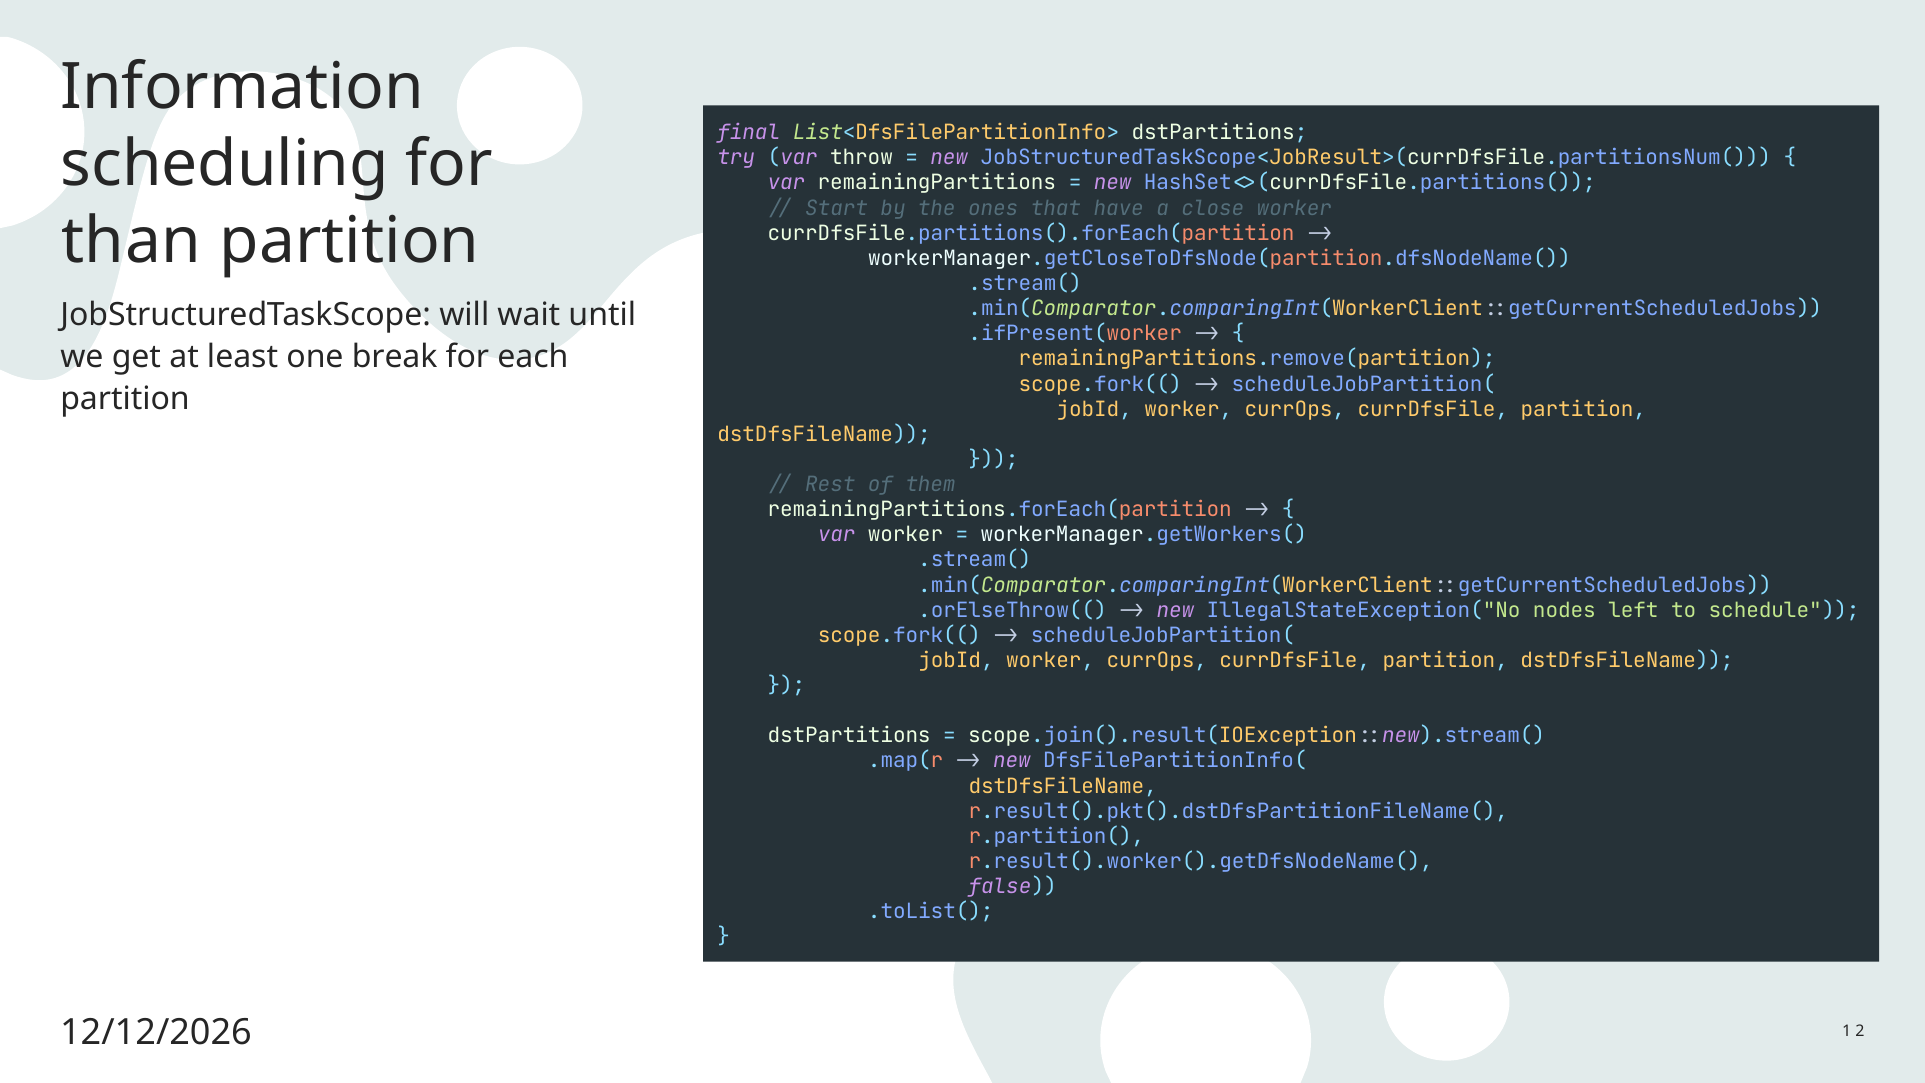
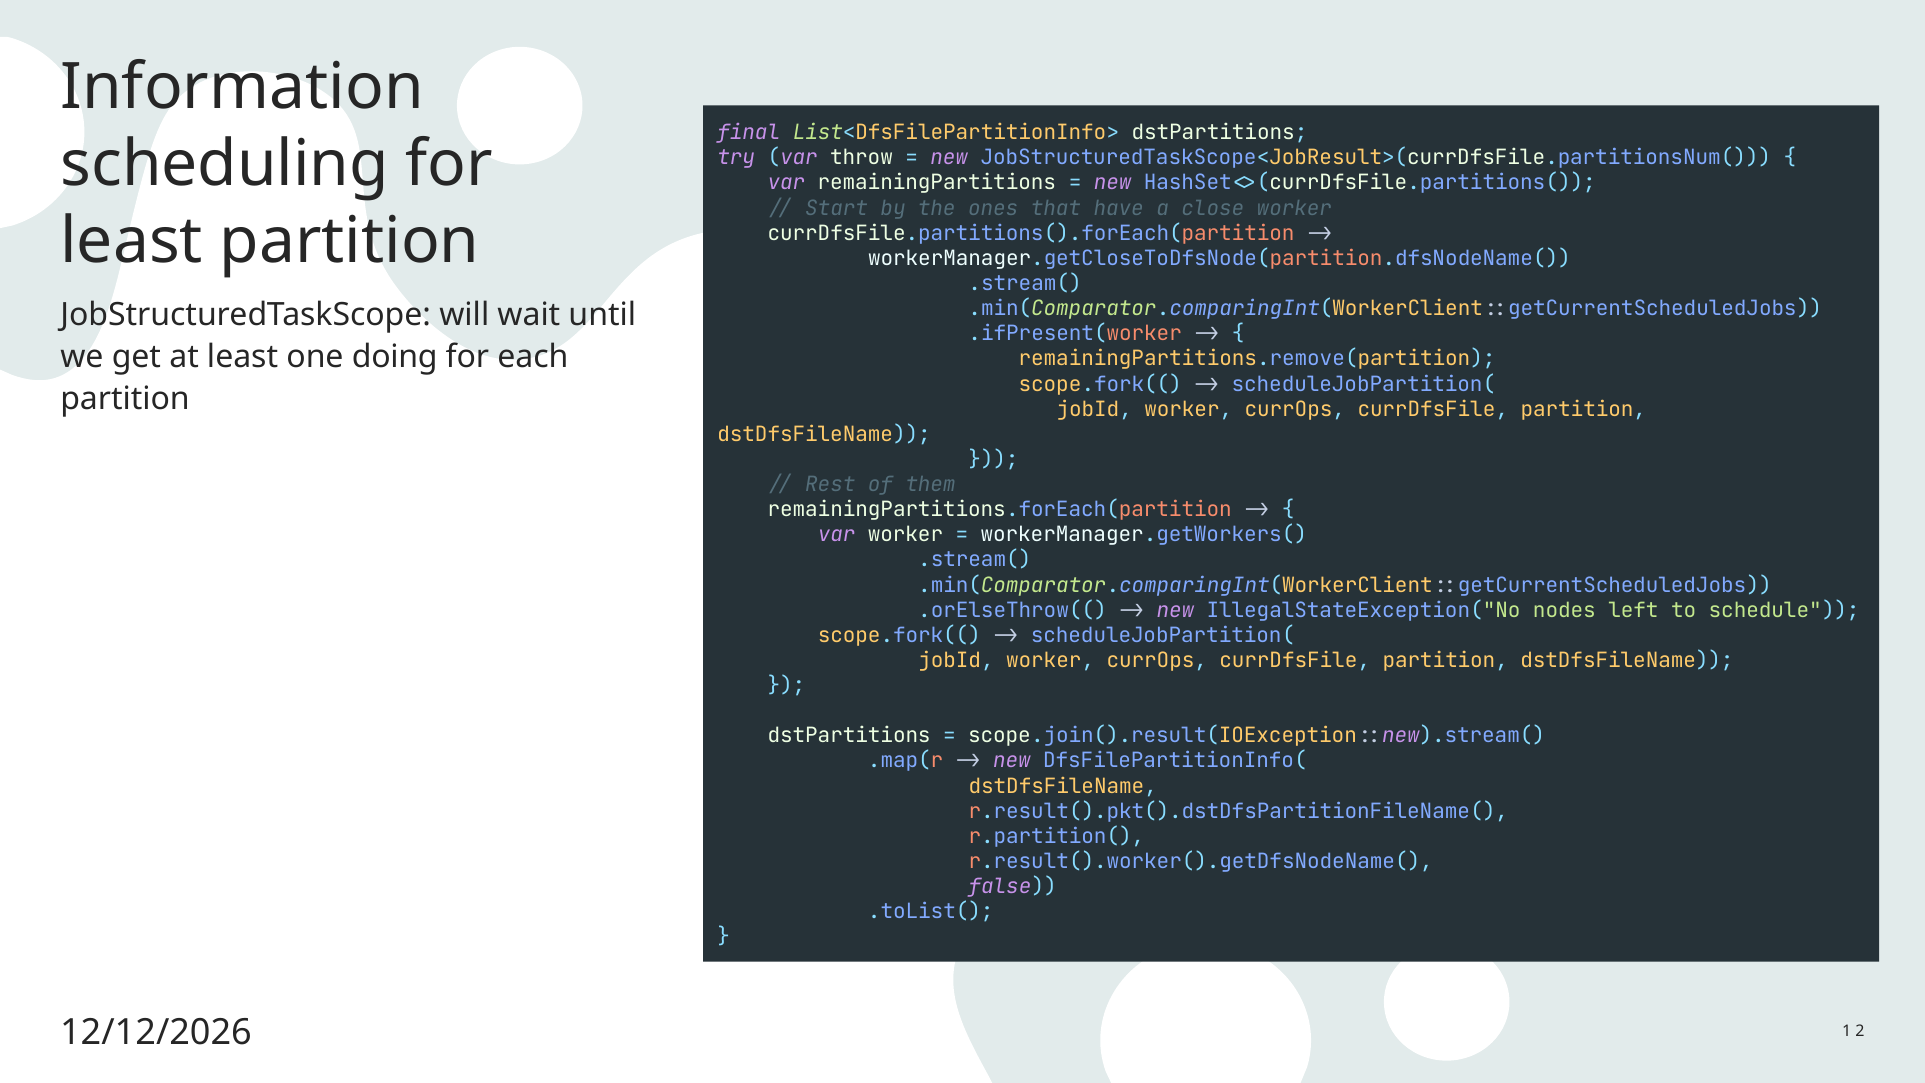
than: than -> least (132, 241)
break: break -> doing (395, 357)
